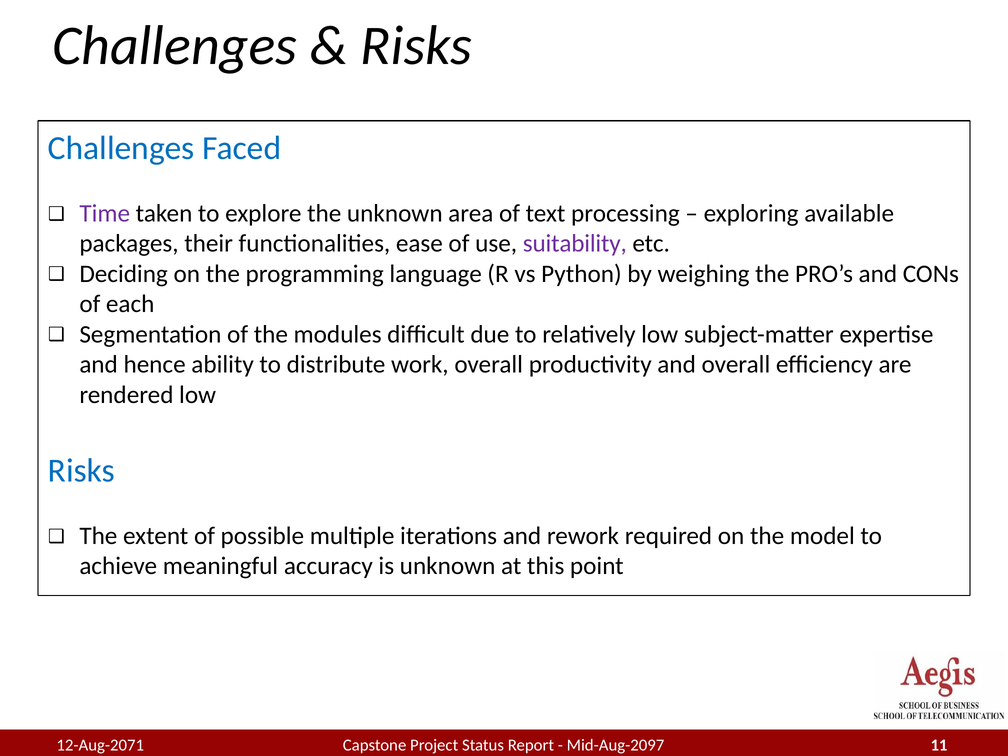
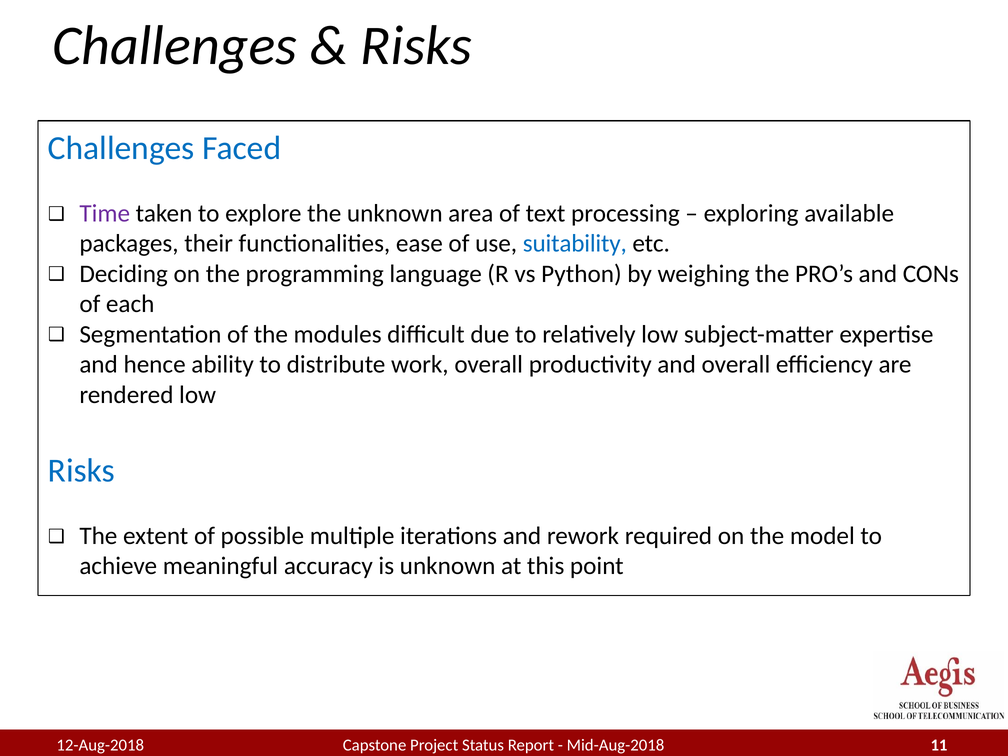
suitability colour: purple -> blue (575, 243)
12-Aug-2071: 12-Aug-2071 -> 12-Aug-2018 (100, 745)
Mid-Aug-2097: Mid-Aug-2097 -> Mid-Aug-2018 (616, 745)
